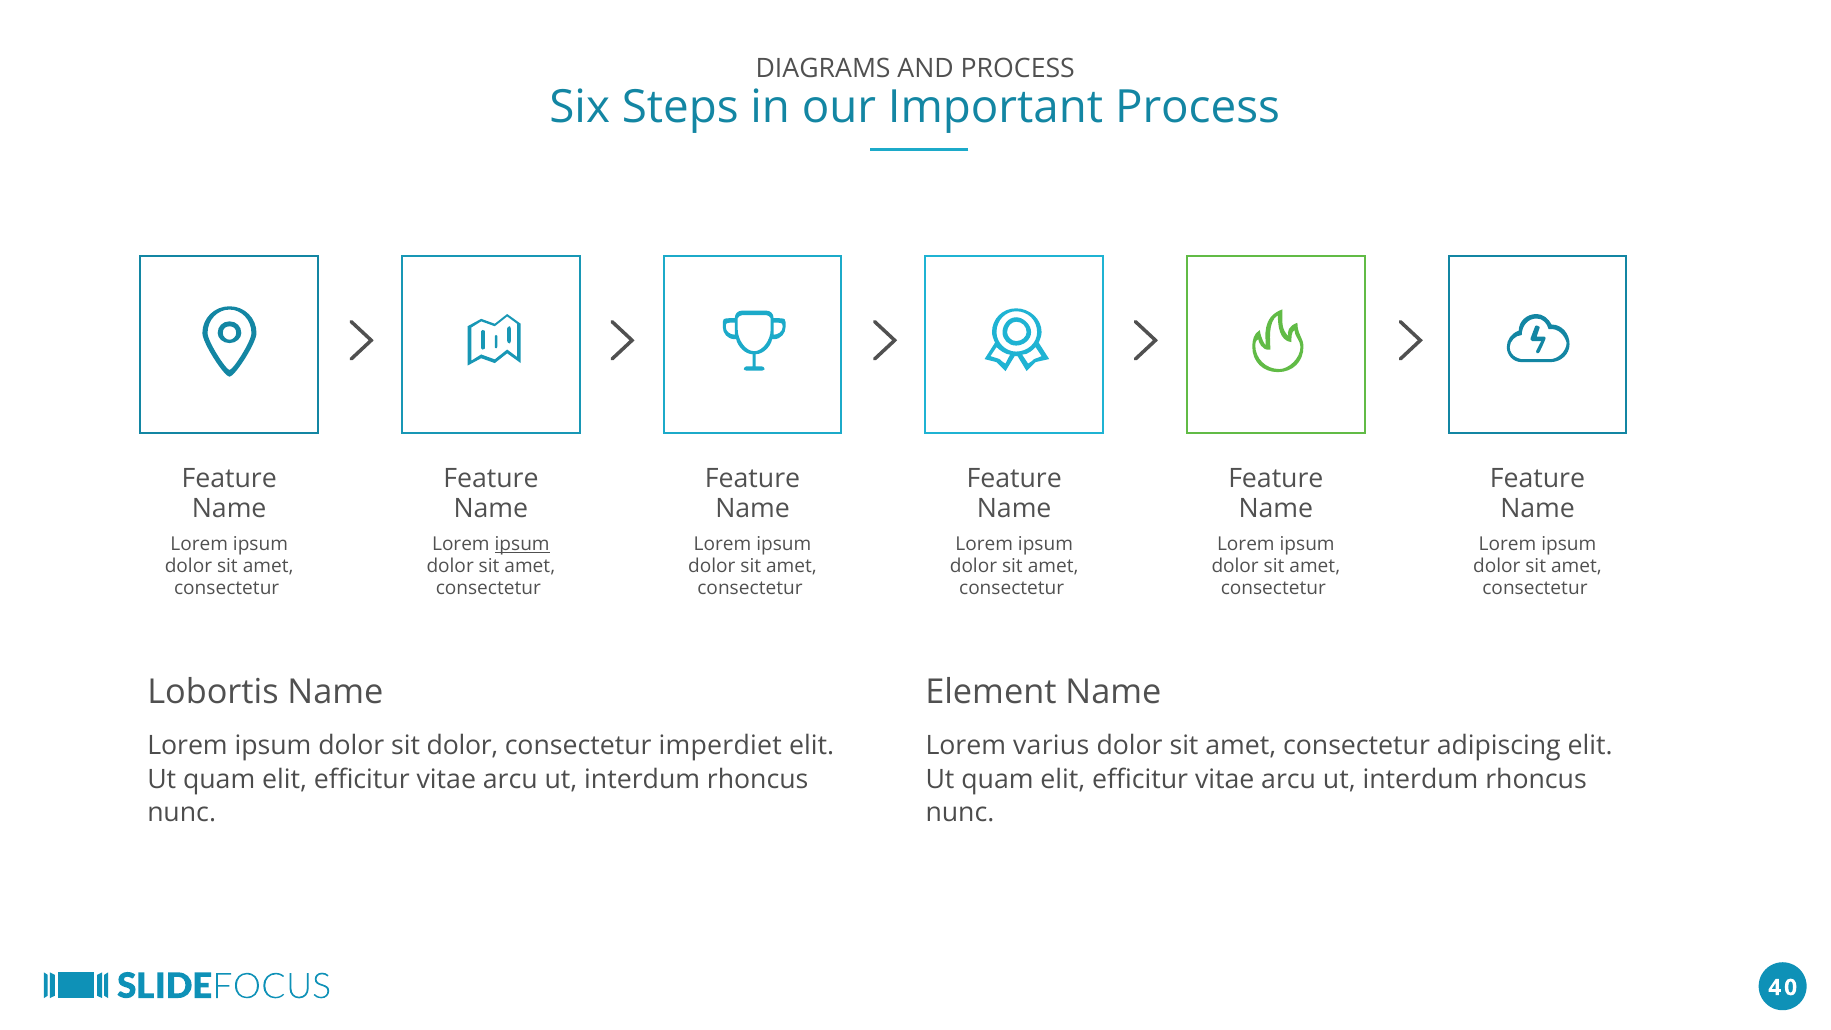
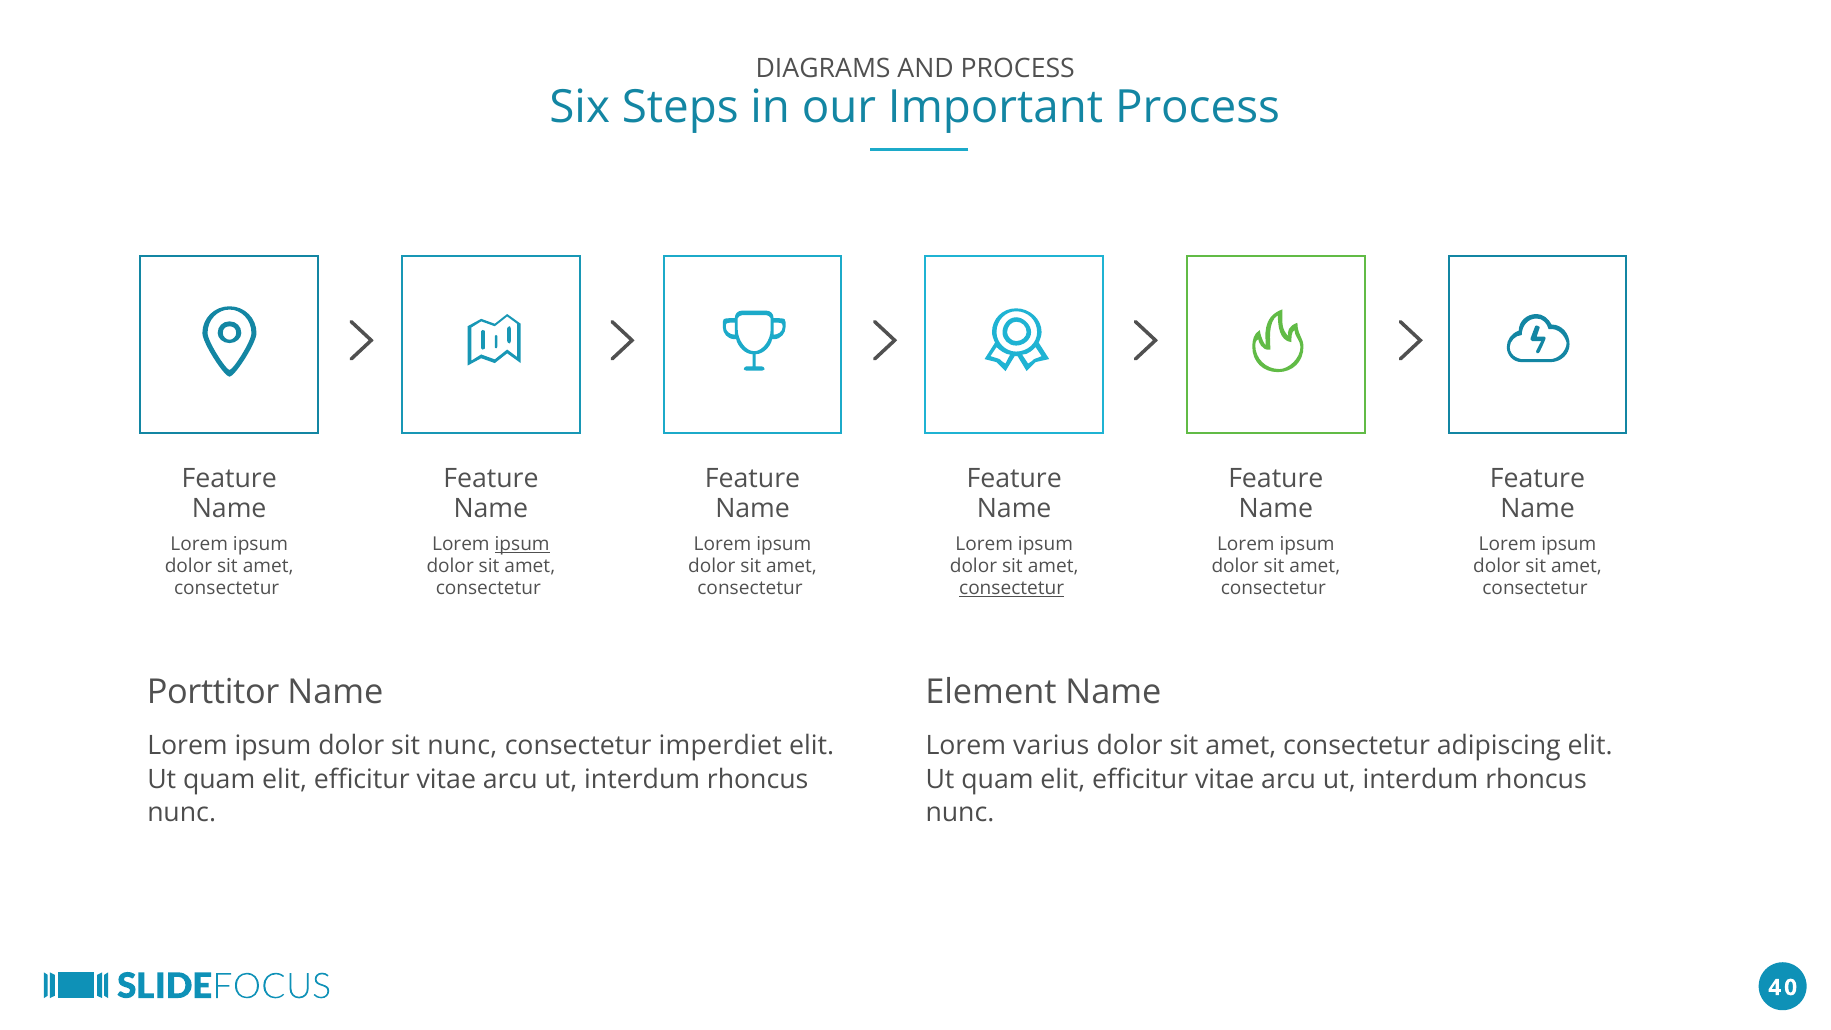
consectetur underline: none -> present (1012, 588)
Lobortis: Lobortis -> Porttitor (213, 692)
sit dolor: dolor -> nunc (462, 746)
